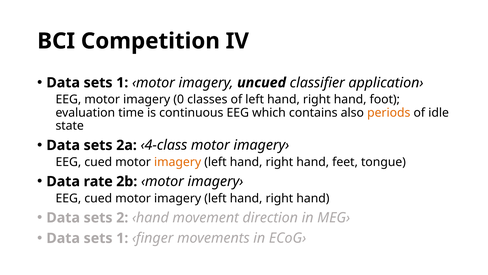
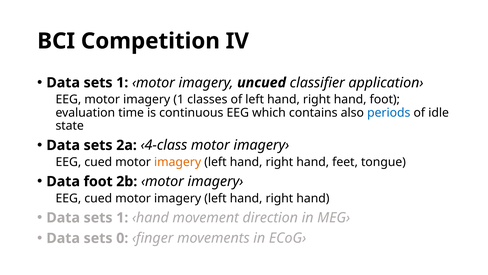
imagery 0: 0 -> 1 (179, 99)
periods colour: orange -> blue (389, 113)
Data rate: rate -> foot (98, 181)
2: 2 -> 1 (122, 217)
1: 1 -> 0 (122, 238)
